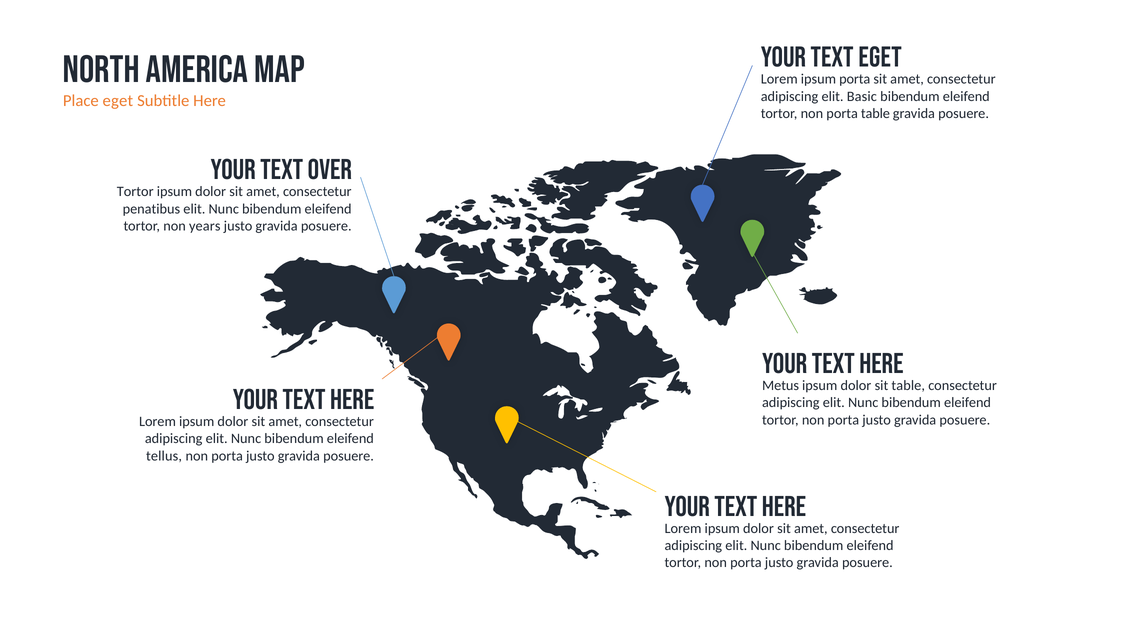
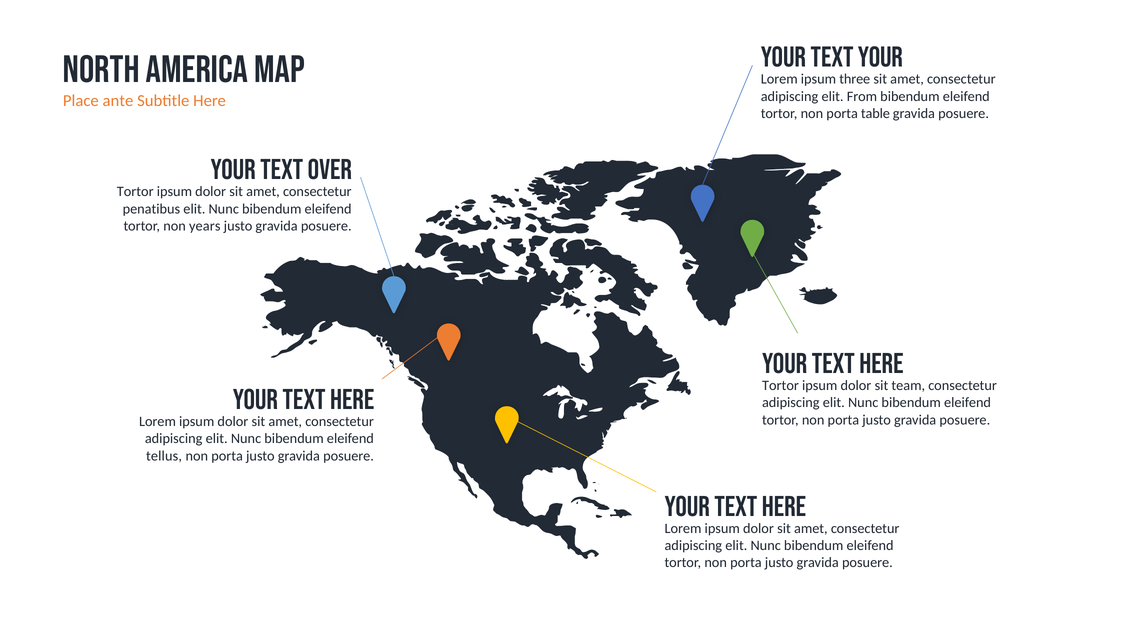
text eget: eget -> your (880, 57)
ipsum porta: porta -> three (855, 79)
Basic: Basic -> From (862, 96)
Place eget: eget -> ante (118, 101)
Metus: Metus -> Tortor (781, 386)
sit table: table -> team (908, 386)
